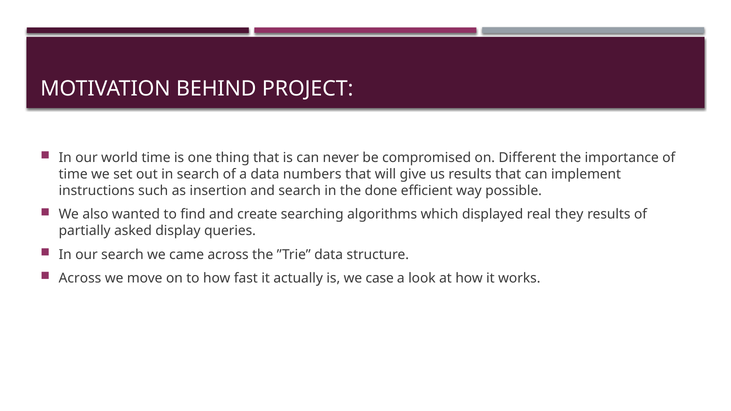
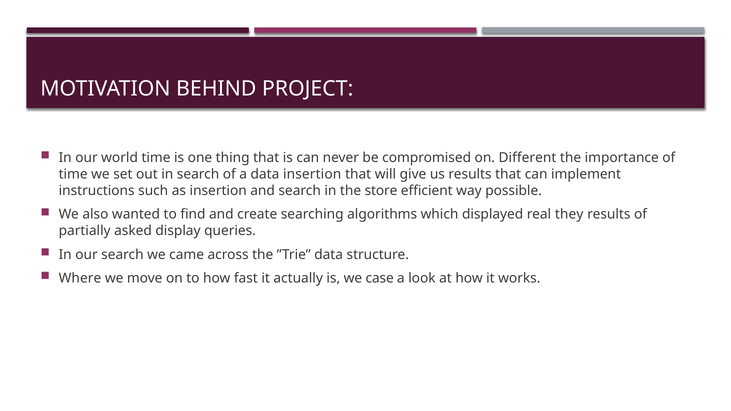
data numbers: numbers -> insertion (312, 174)
done: done -> store (381, 191)
Across: Across -> Where (80, 279)
